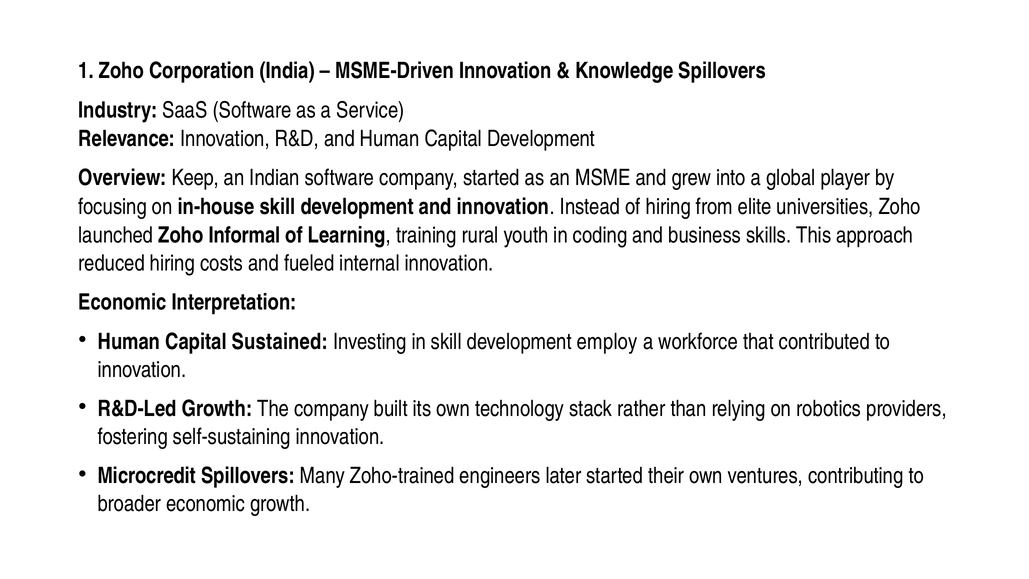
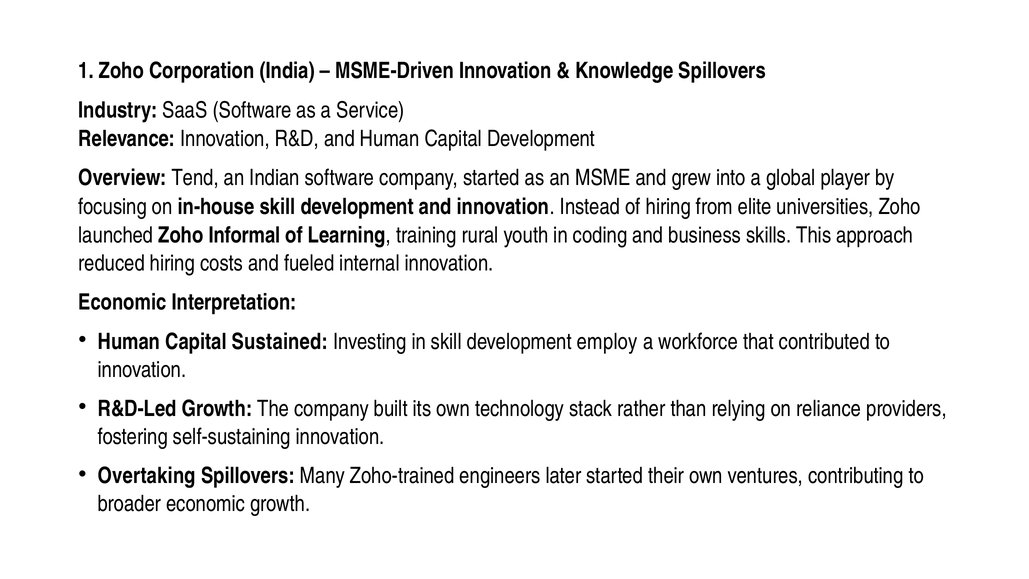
Keep: Keep -> Tend (195, 178)
robotics: robotics -> reliance (829, 409)
Microcredit: Microcredit -> Overtaking (147, 476)
